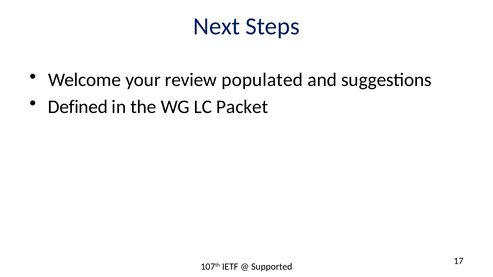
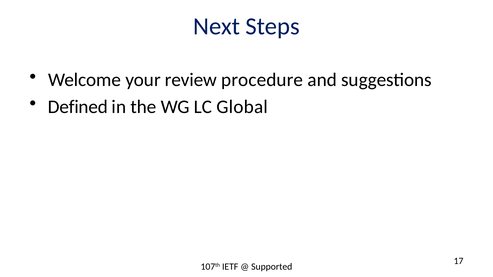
populated: populated -> procedure (262, 80)
Packet: Packet -> Global (242, 107)
